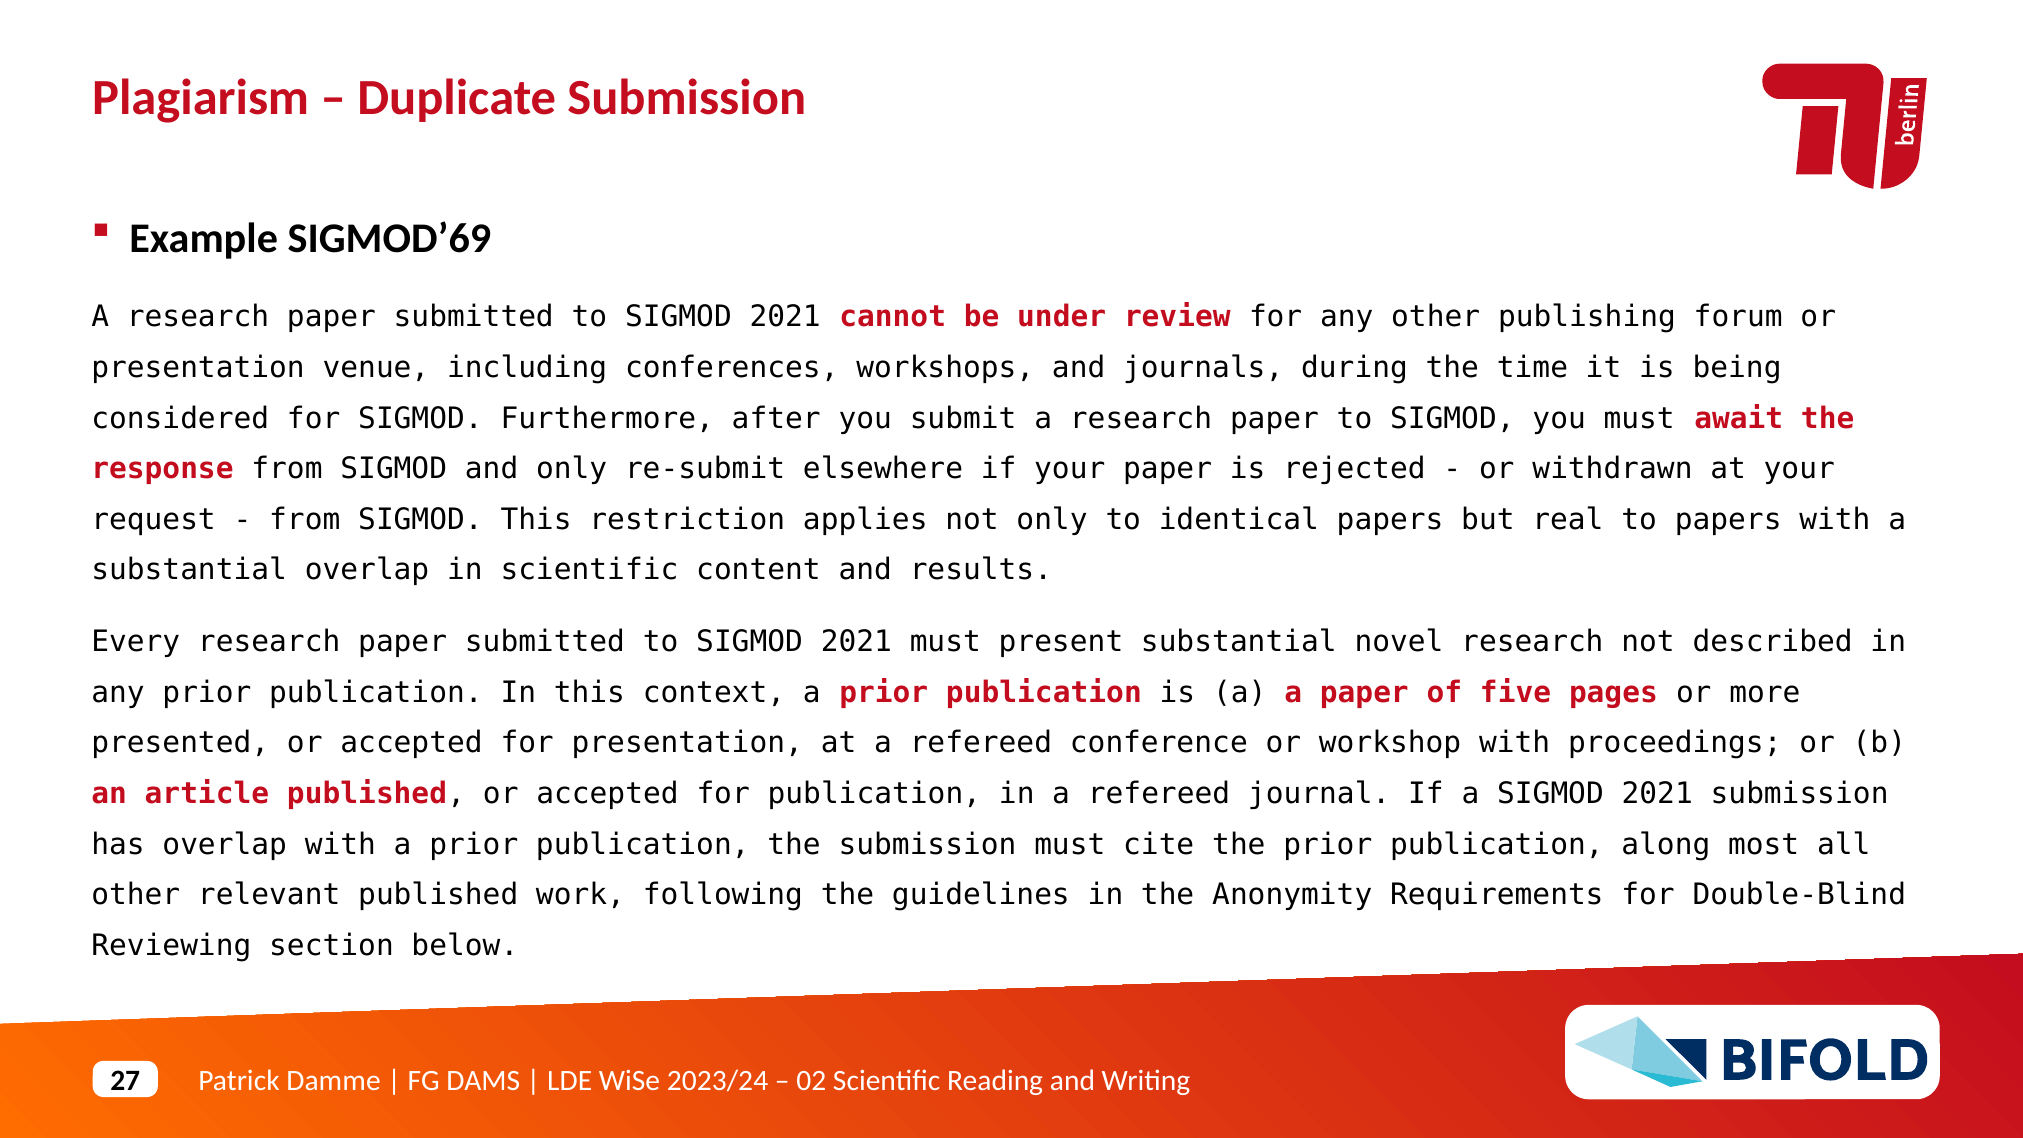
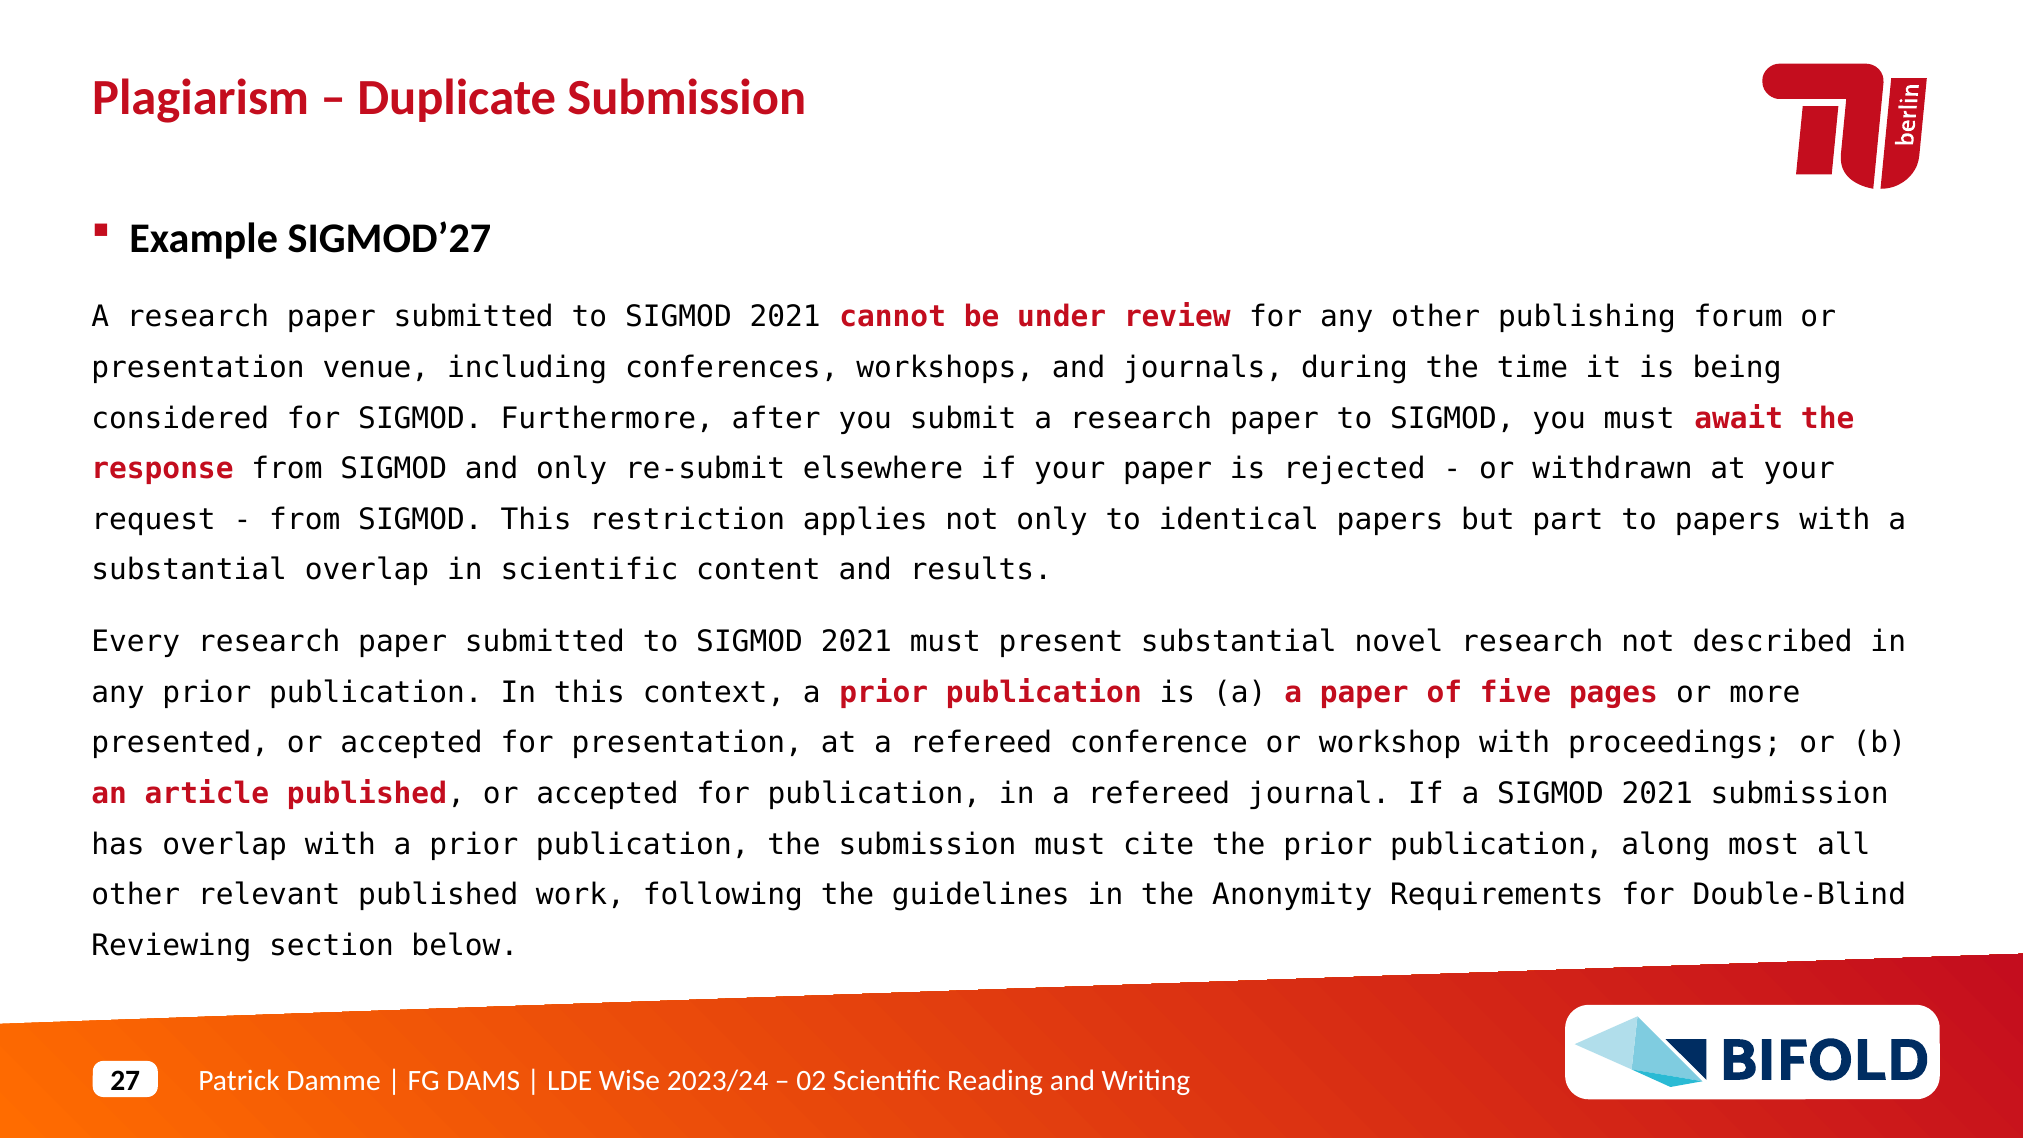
SIGMOD’69: SIGMOD’69 -> SIGMOD’27 (389, 239)
real: real -> part (1568, 520)
